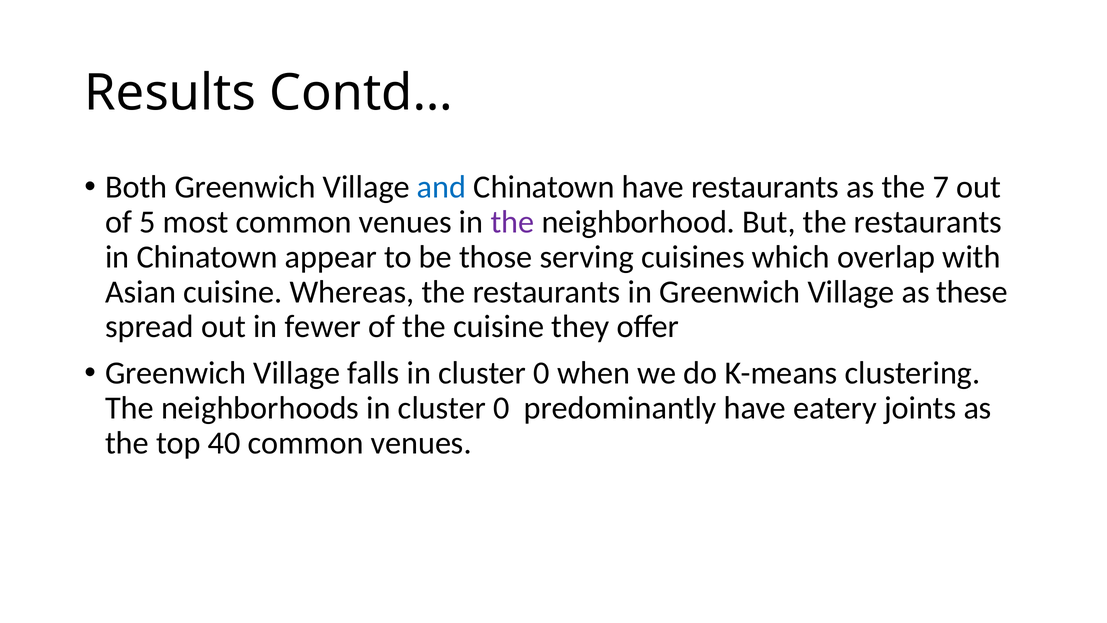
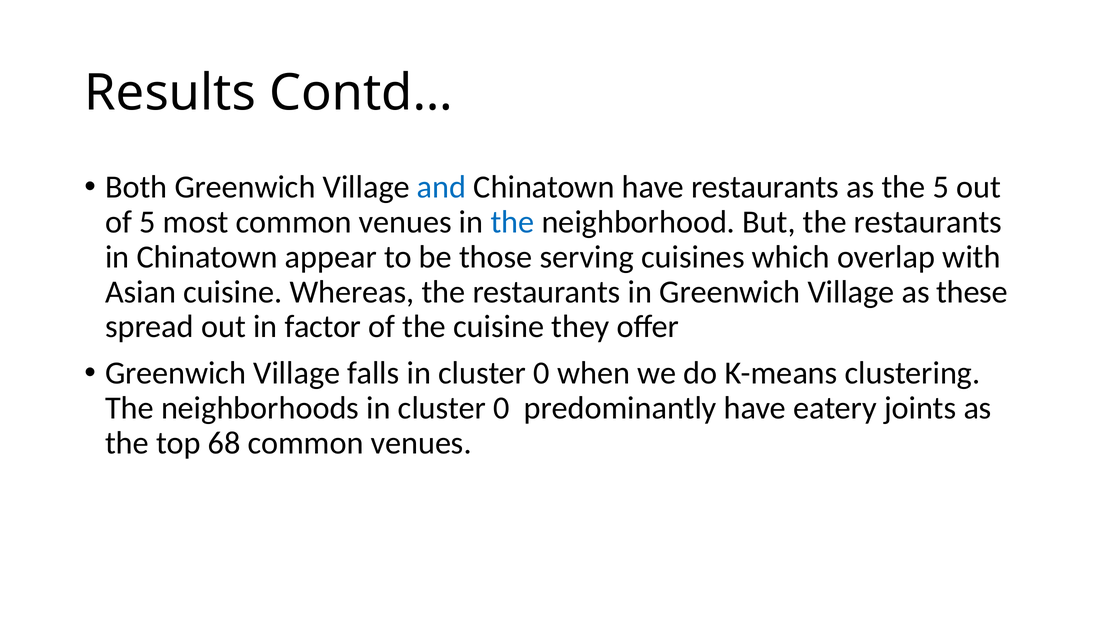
the 7: 7 -> 5 (941, 187)
the colour: purple -> blue (512, 222)
fewer: fewer -> factor (323, 327)
40: 40 -> 68 (224, 443)
